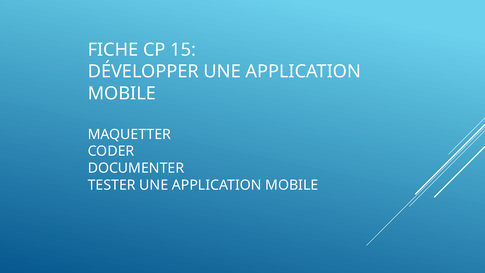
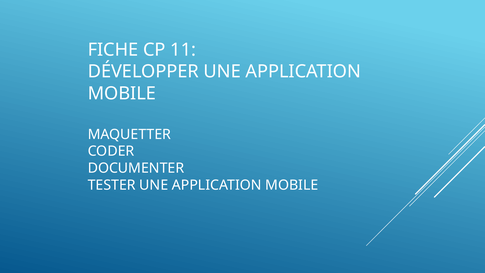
15: 15 -> 11 (183, 50)
